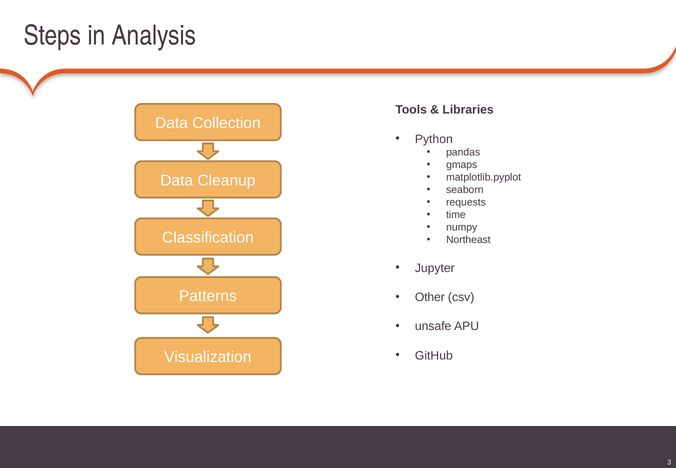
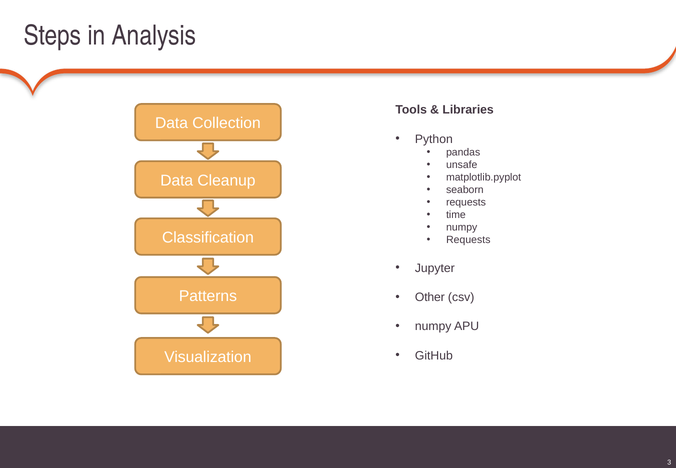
gmaps: gmaps -> unsafe (462, 165)
Northeast: Northeast -> Requests (468, 240)
unsafe: unsafe -> numpy (433, 326)
